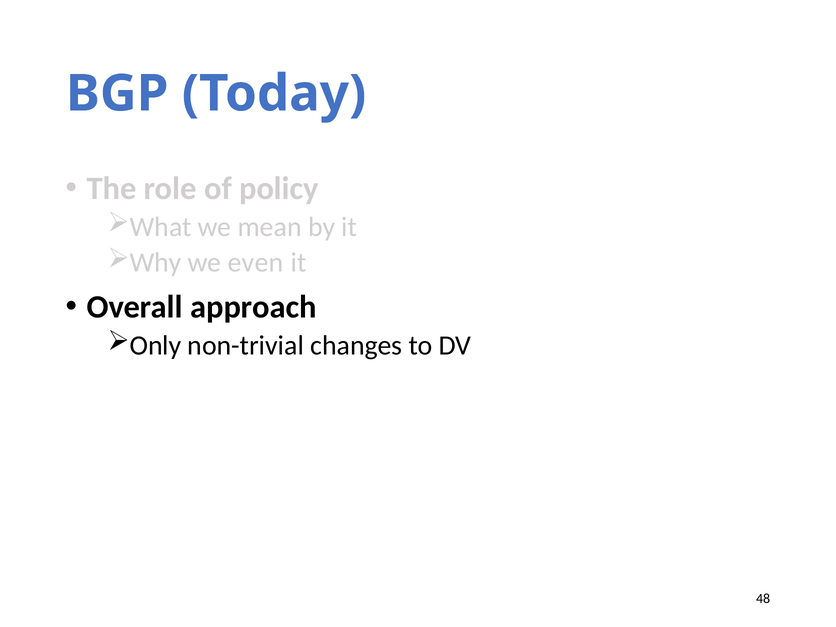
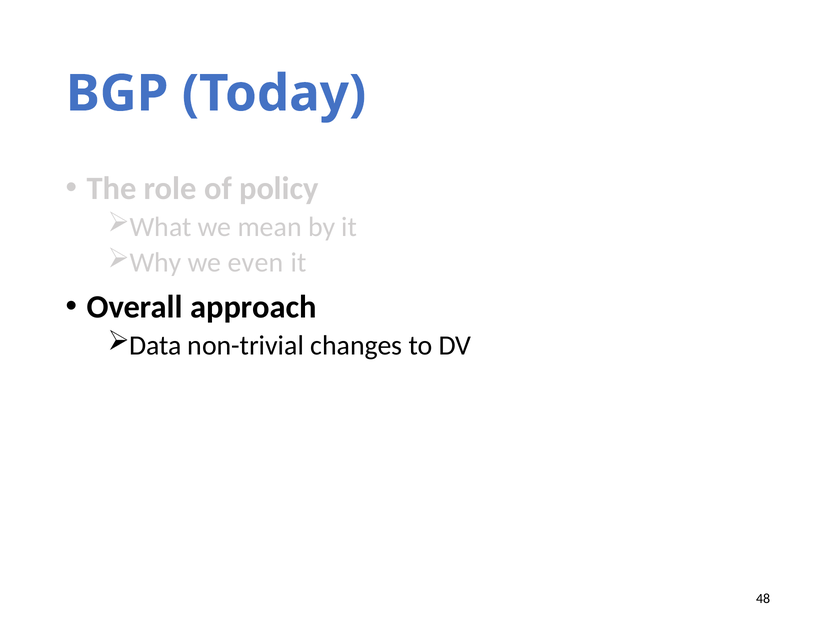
Only: Only -> Data (156, 345)
